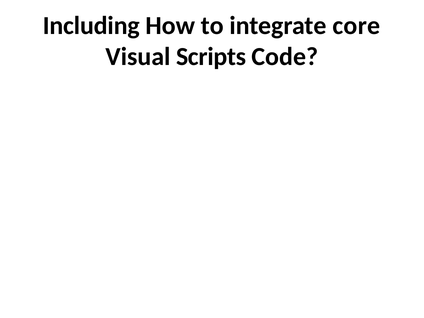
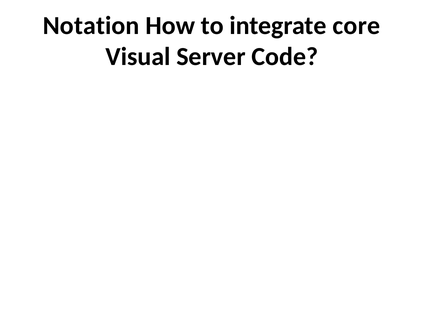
Including: Including -> Notation (91, 26)
Scripts: Scripts -> Server (211, 57)
